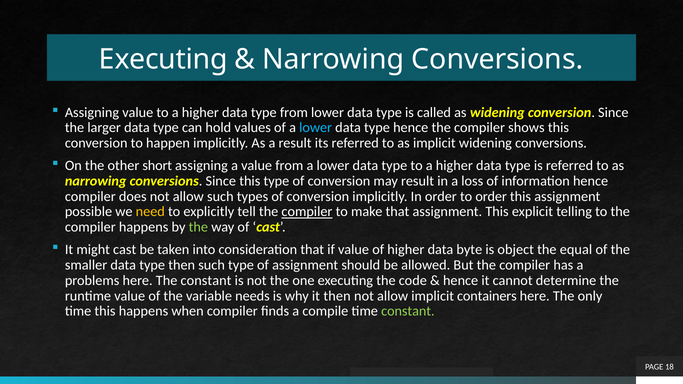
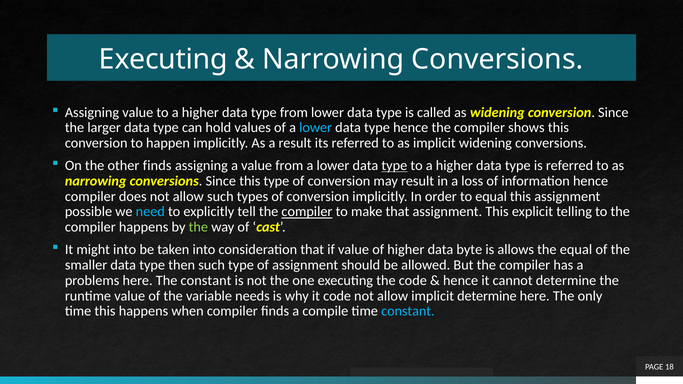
other short: short -> finds (157, 166)
type underline: none -> present (394, 166)
to order: order -> equal (491, 197)
need colour: yellow -> light blue (150, 212)
might cast: cast -> into (125, 250)
object: object -> allows (516, 250)
it then: then -> code (337, 296)
implicit containers: containers -> determine (487, 296)
constant colour: light green -> light blue (408, 311)
